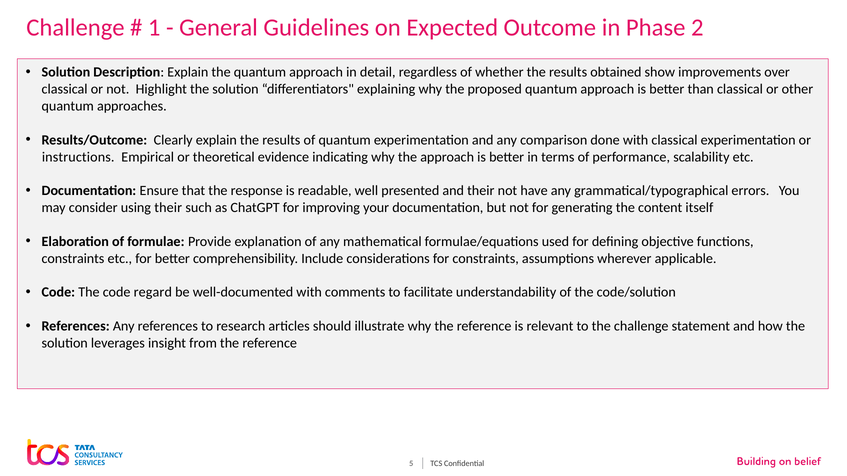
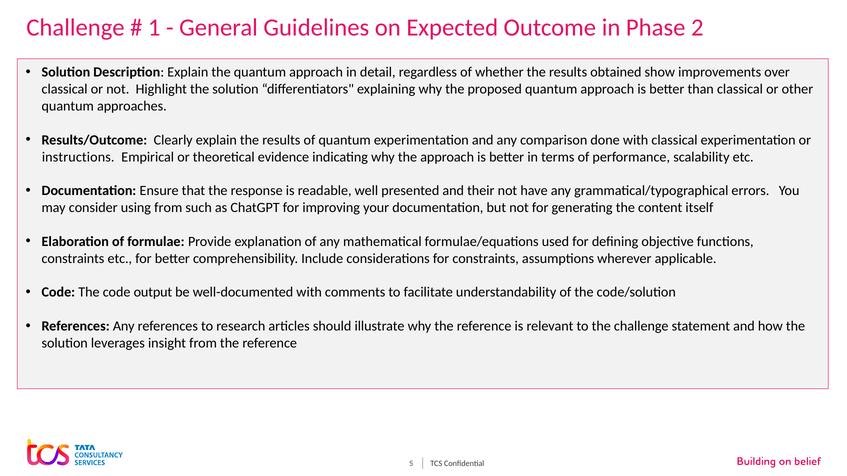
using their: their -> from (168, 208)
regard: regard -> output (153, 293)
